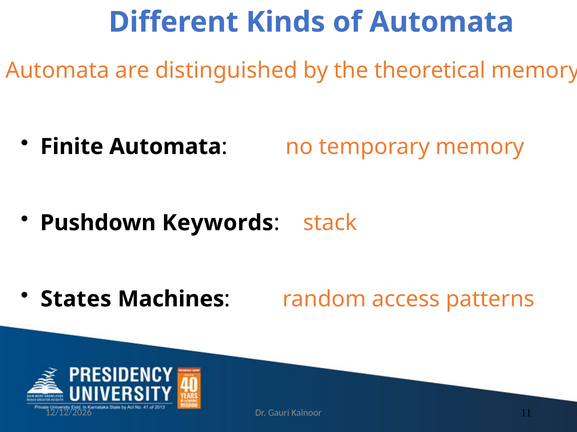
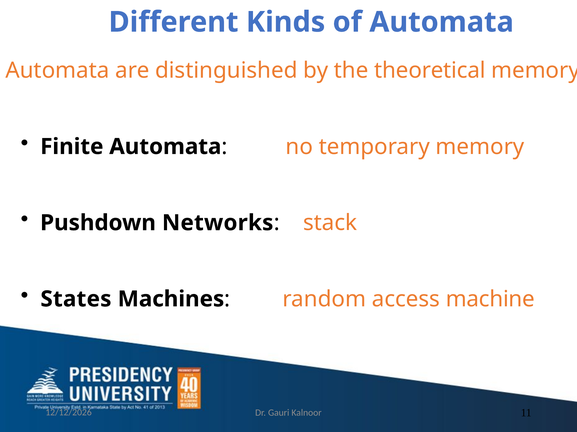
Keywords: Keywords -> Networks (218, 223)
patterns: patterns -> machine (490, 300)
